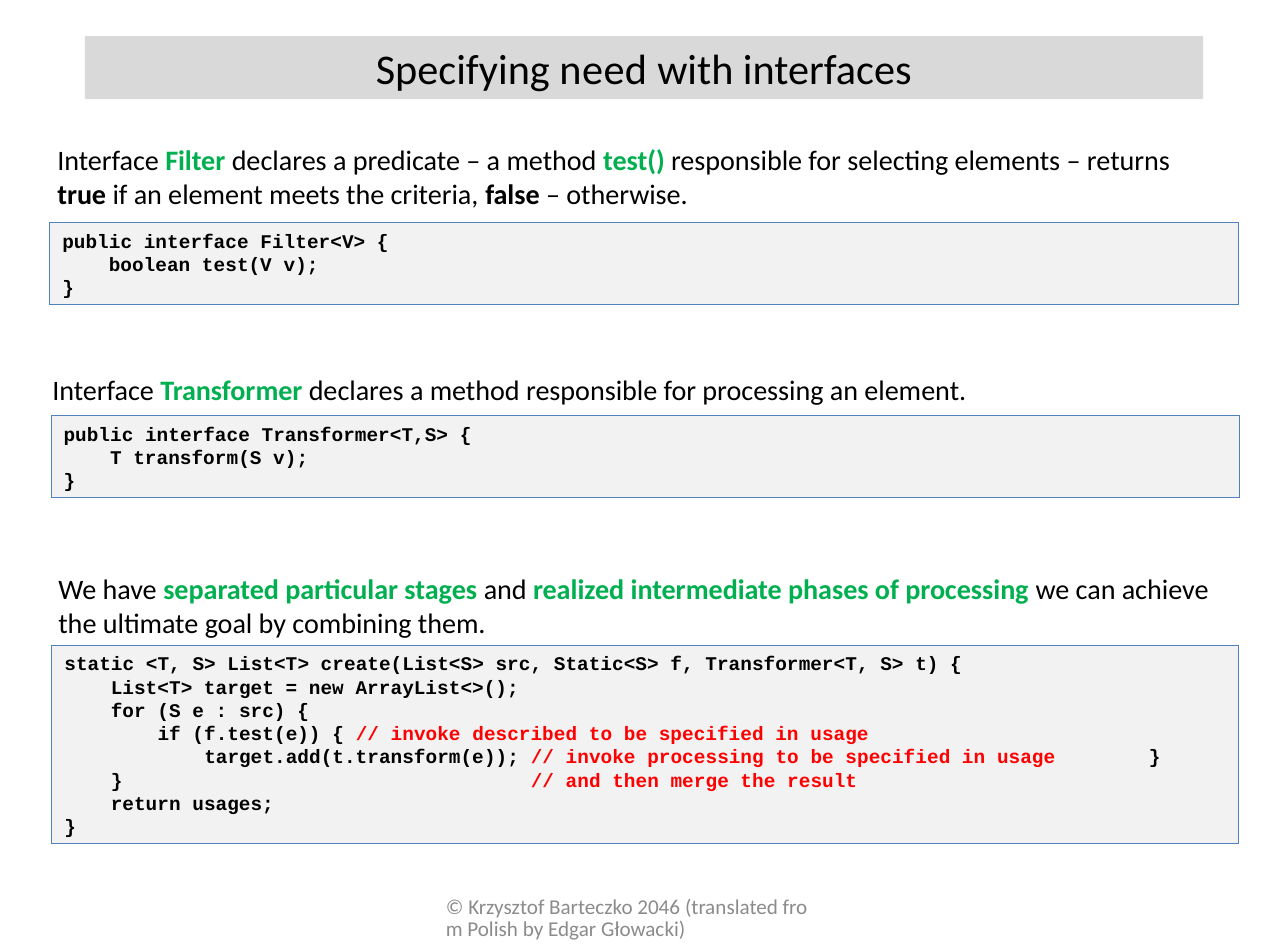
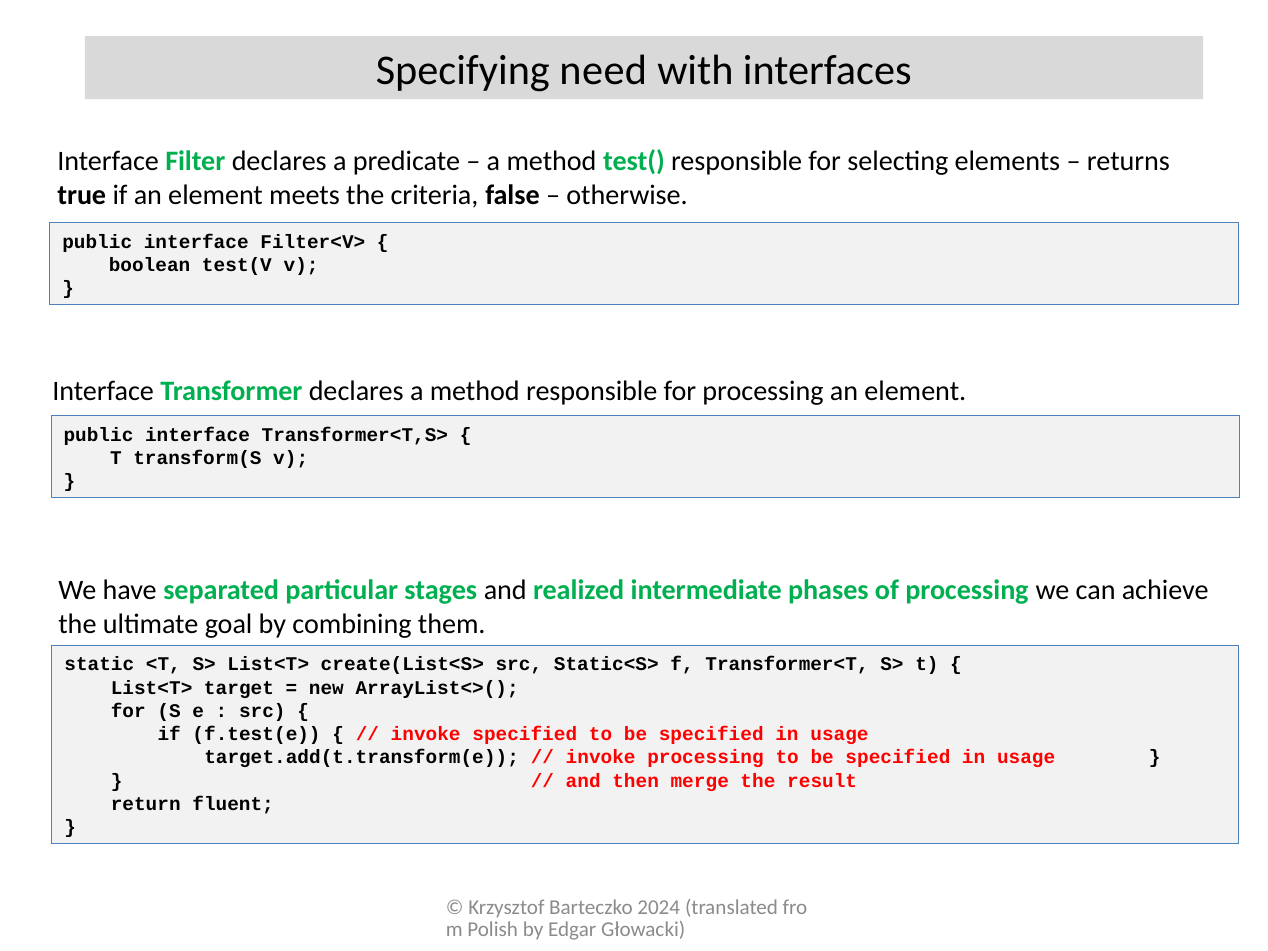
invoke described: described -> specified (525, 734)
usages: usages -> fluent (233, 804)
2046: 2046 -> 2024 (659, 908)
